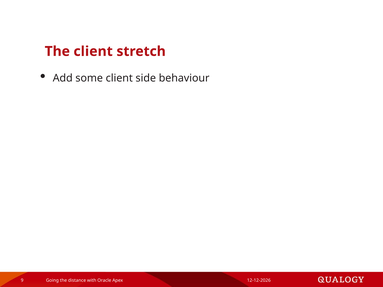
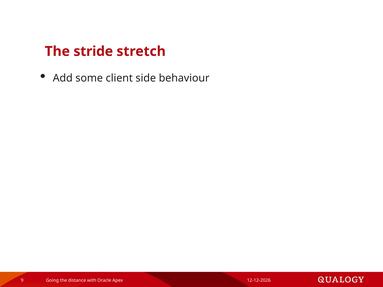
The client: client -> stride (93, 51)
